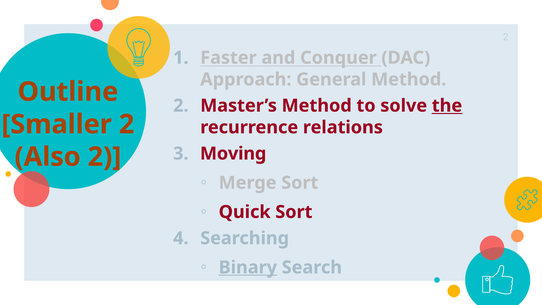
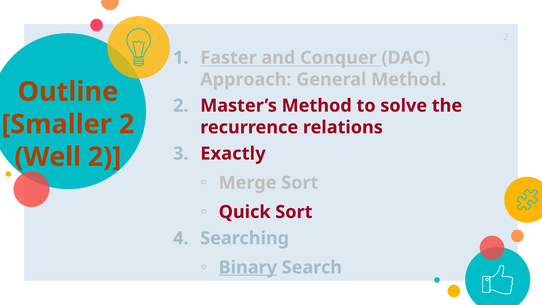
the underline: present -> none (447, 106)
Moving: Moving -> Exactly (233, 154)
Also: Also -> Well (48, 157)
